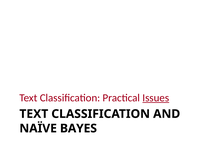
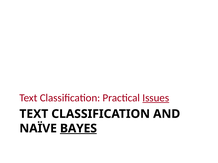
BAYES underline: none -> present (78, 129)
